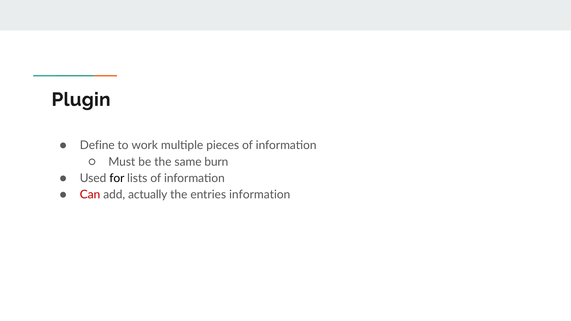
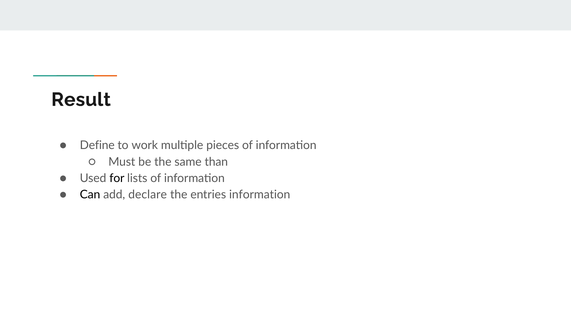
Plugin: Plugin -> Result (81, 100)
burn: burn -> than (216, 162)
Can colour: red -> black (90, 195)
actually: actually -> declare (148, 195)
